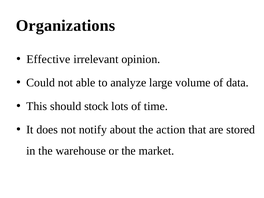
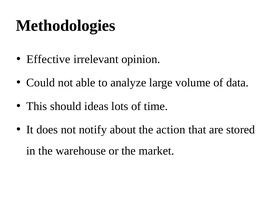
Organizations: Organizations -> Methodologies (66, 26)
stock: stock -> ideas (96, 106)
